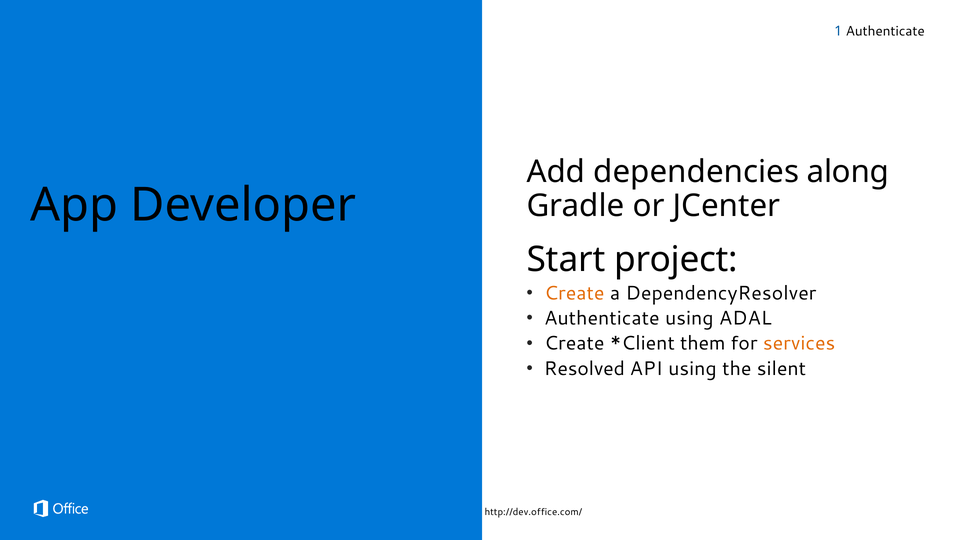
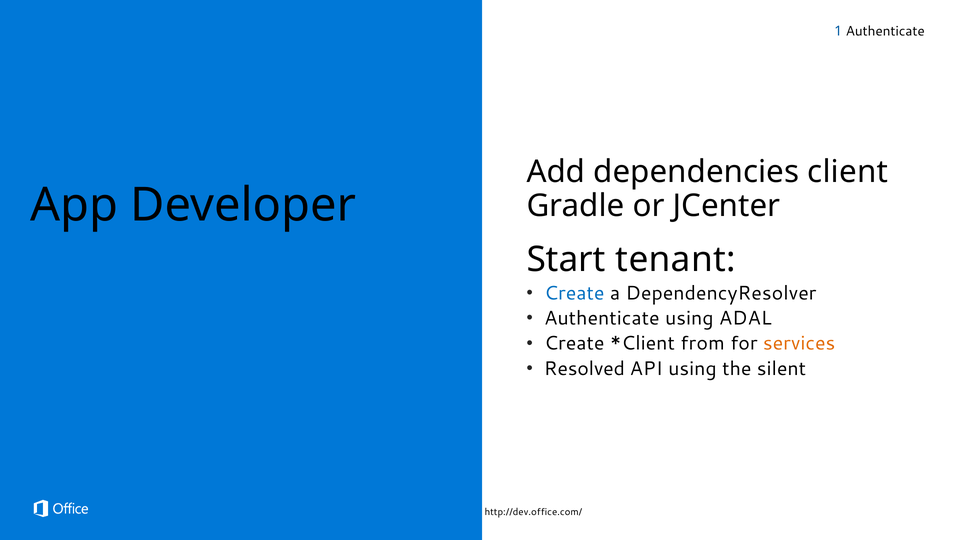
along: along -> client (848, 172)
project: project -> tenant (676, 260)
Create colour: orange -> blue (574, 293)
them: them -> from (703, 343)
